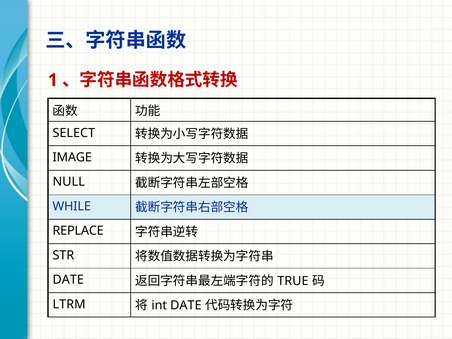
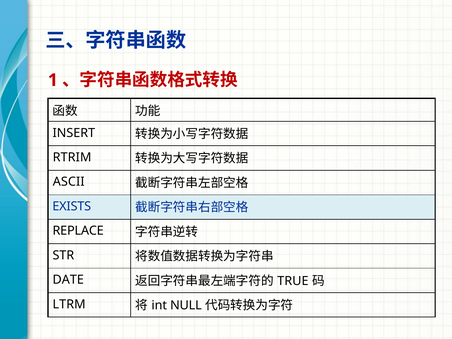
SELECT: SELECT -> INSERT (74, 133)
IMAGE: IMAGE -> RTRIM (72, 157)
NULL: NULL -> ASCII (69, 182)
WHILE: WHILE -> EXISTS (72, 206)
DATE: DATE -> NULL (186, 305)
